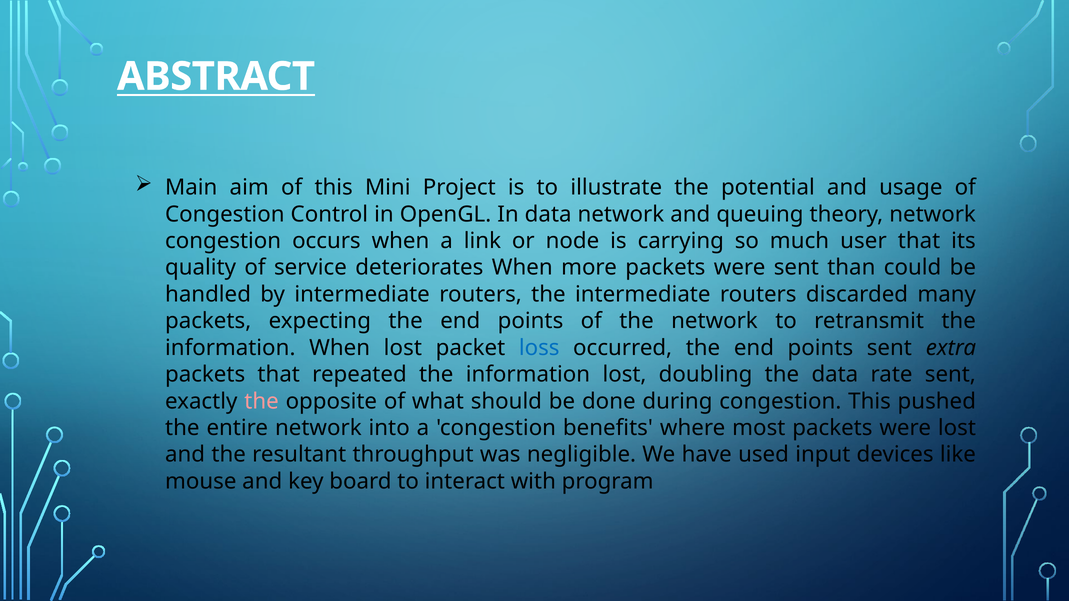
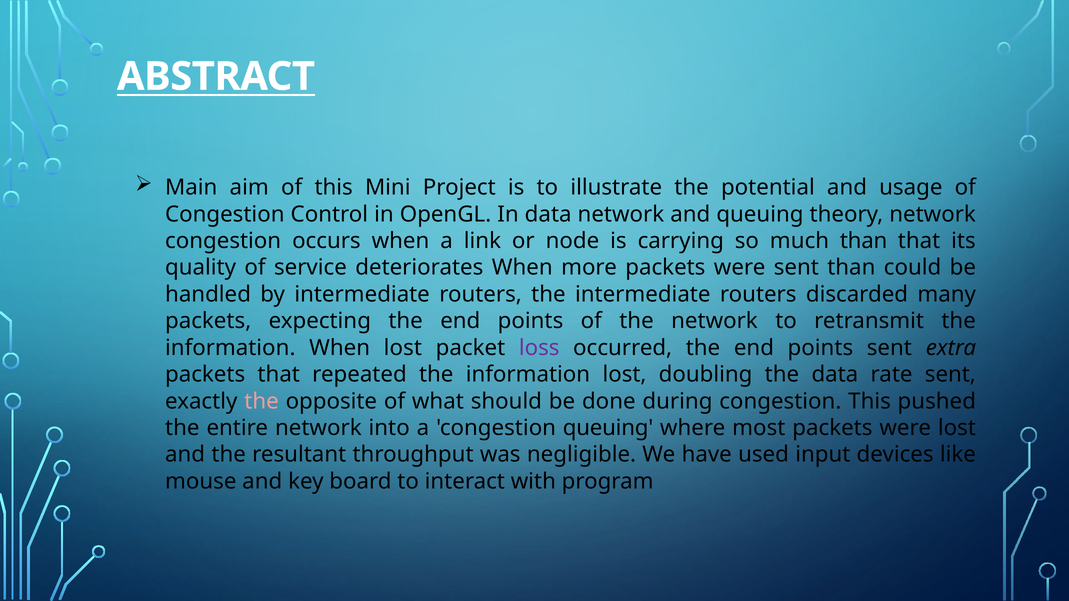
much user: user -> than (864, 241)
loss colour: blue -> purple (539, 348)
congestion benefits: benefits -> queuing (608, 428)
